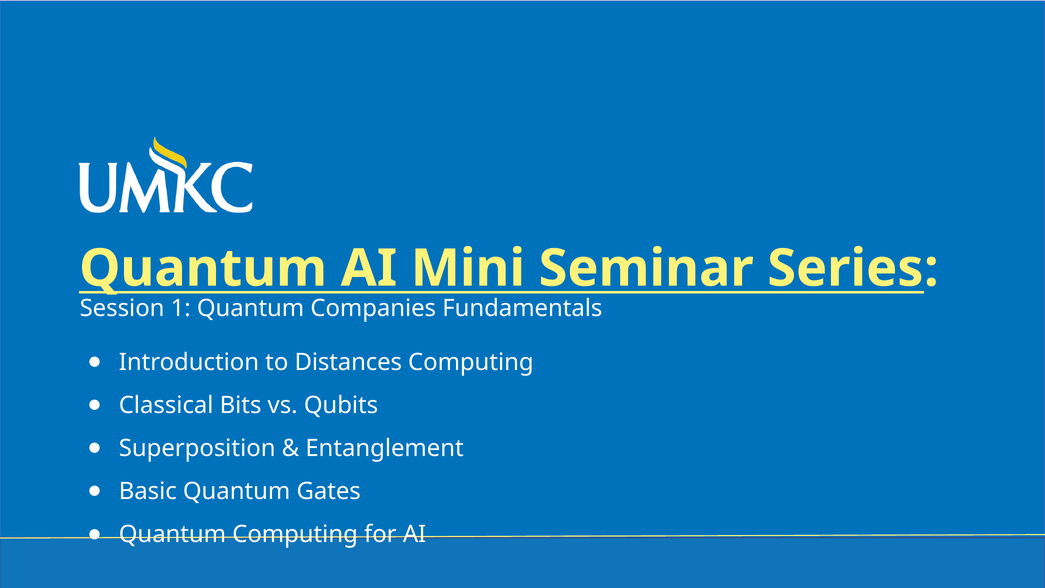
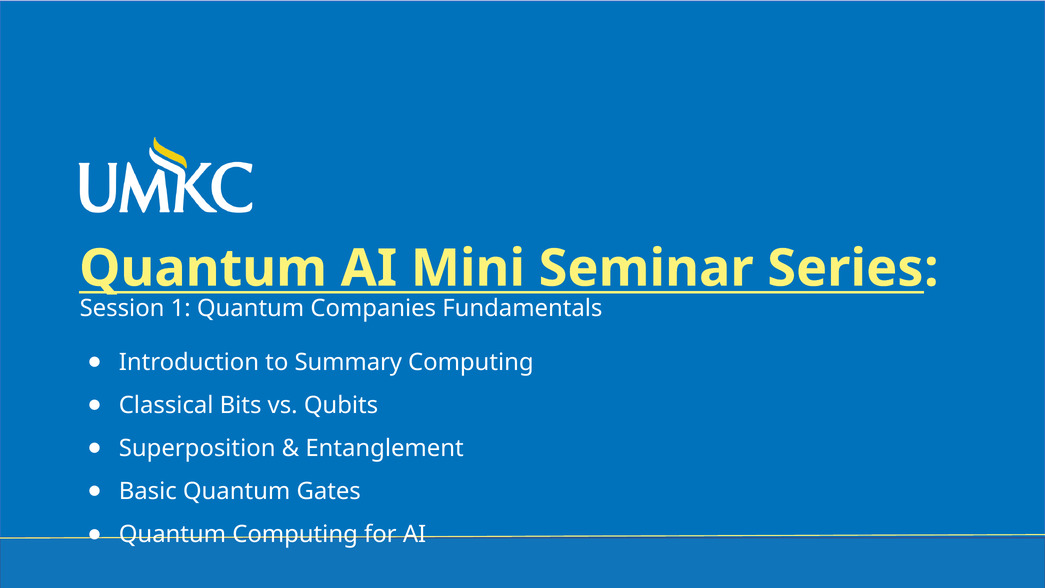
Distances: Distances -> Summary (348, 362)
